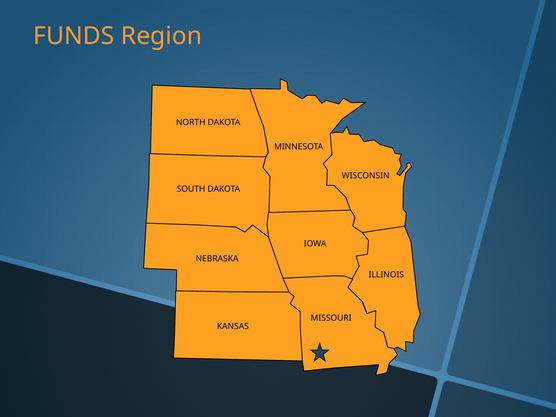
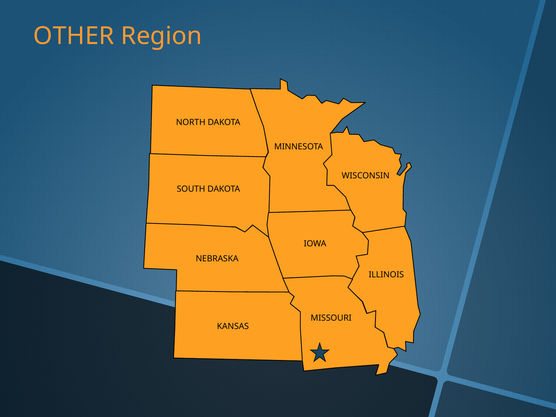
FUNDS: FUNDS -> OTHER (74, 36)
